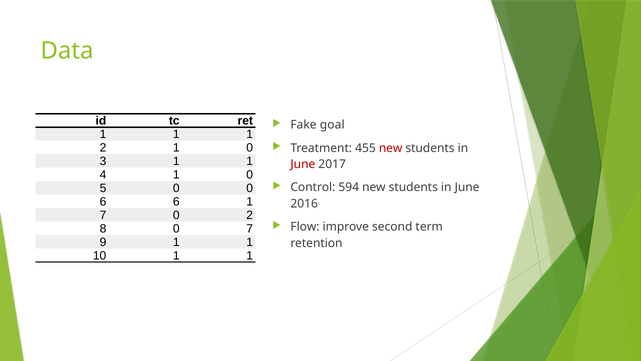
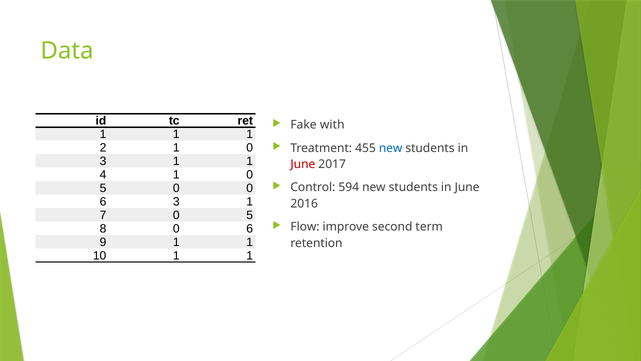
goal: goal -> with (332, 125)
new colour: red -> blue (391, 148)
6 6: 6 -> 3 (176, 201)
7 0 2: 2 -> 5 (250, 215)
8 0 7: 7 -> 6 (250, 228)
